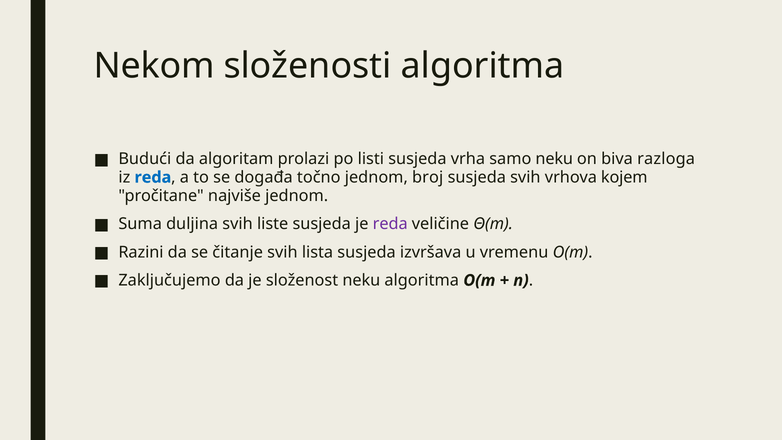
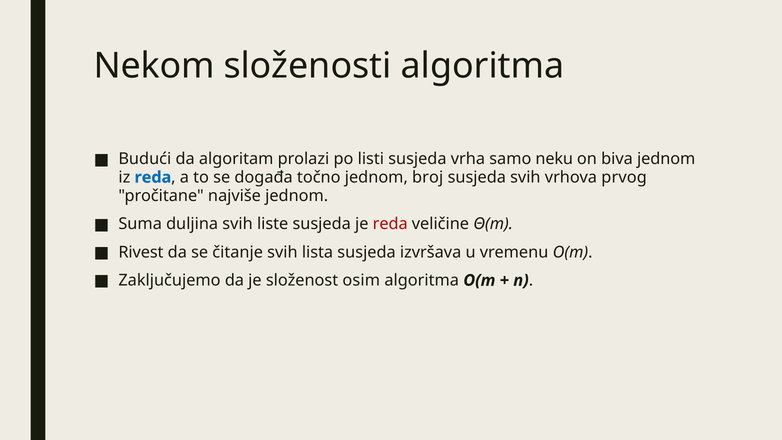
biva razloga: razloga -> jednom (666, 159)
kojem: kojem -> prvog (624, 177)
reda colour: purple -> red (390, 224)
Razini: Razini -> Rivest (141, 252)
složenost neku: neku -> osim (361, 280)
